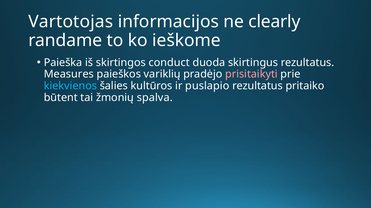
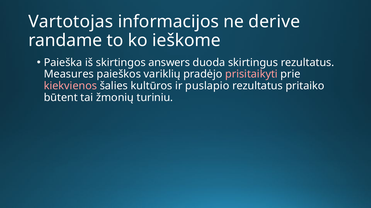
clearly: clearly -> derive (274, 22)
conduct: conduct -> answers (169, 63)
kiekvienos colour: light blue -> pink (70, 86)
spalva: spalva -> turiniu (155, 98)
